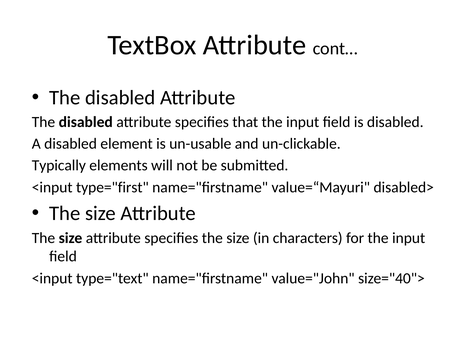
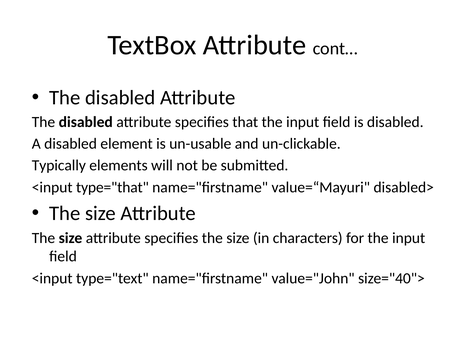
type="first: type="first -> type="that (112, 187)
